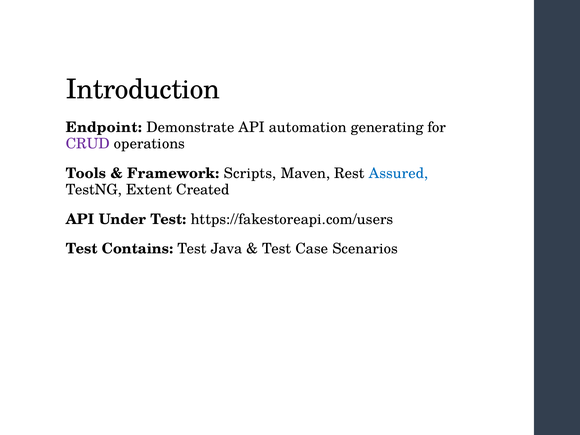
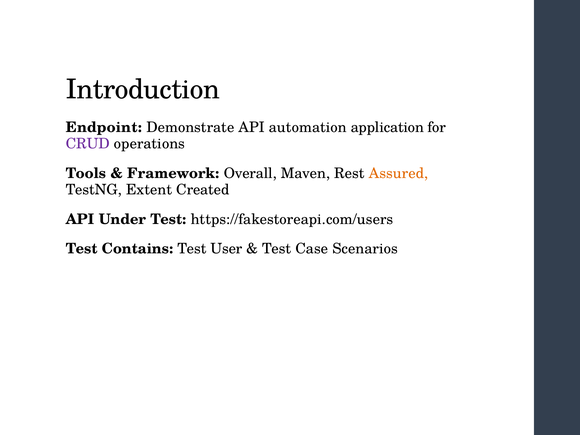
generating: generating -> application (387, 127)
Scripts: Scripts -> Overall (250, 173)
Assured colour: blue -> orange (398, 173)
Java: Java -> User (226, 249)
